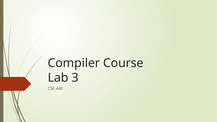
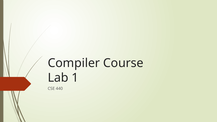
3: 3 -> 1 (75, 78)
